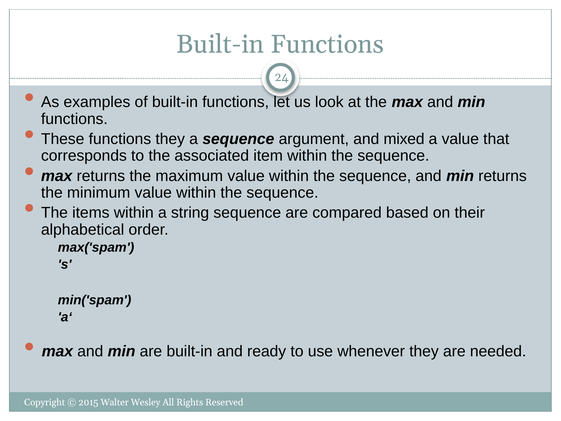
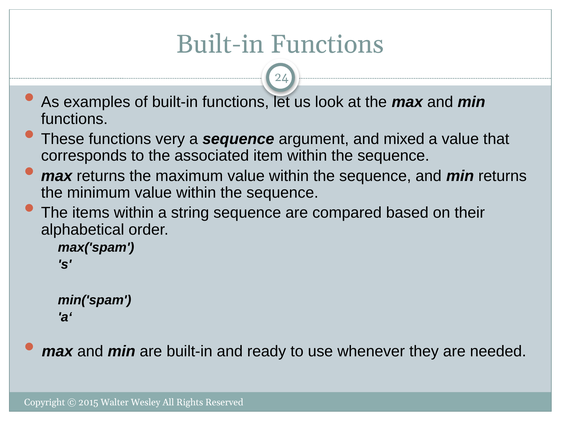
functions they: they -> very (170, 139)
